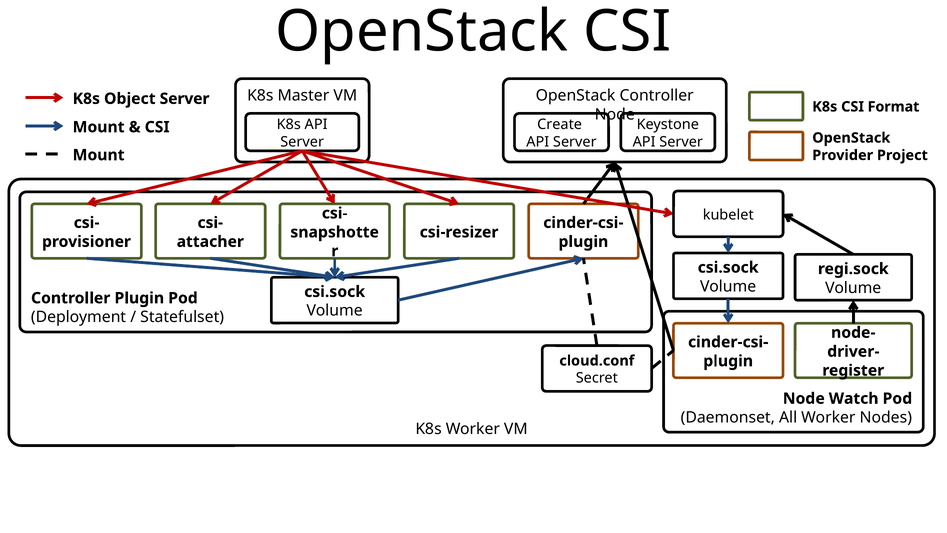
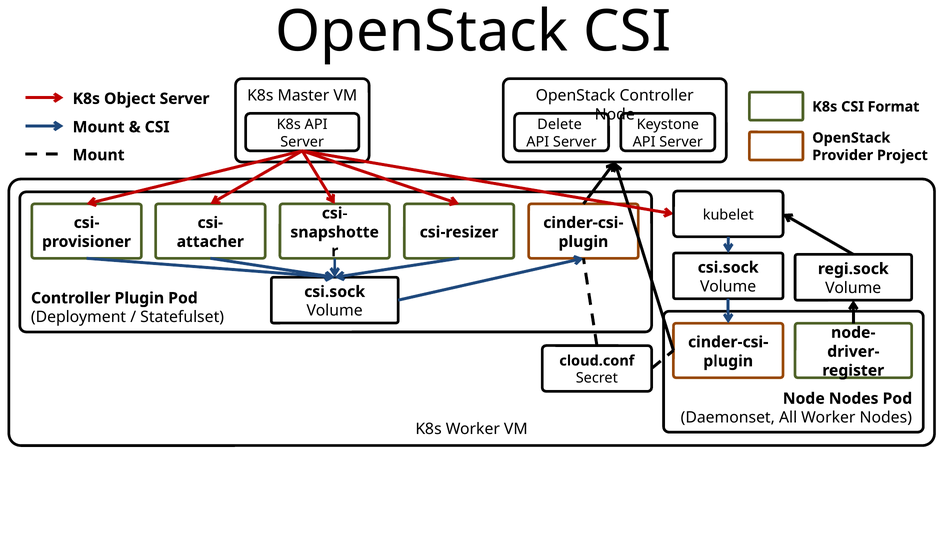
Create: Create -> Delete (560, 124)
Node Watch: Watch -> Nodes (854, 398)
